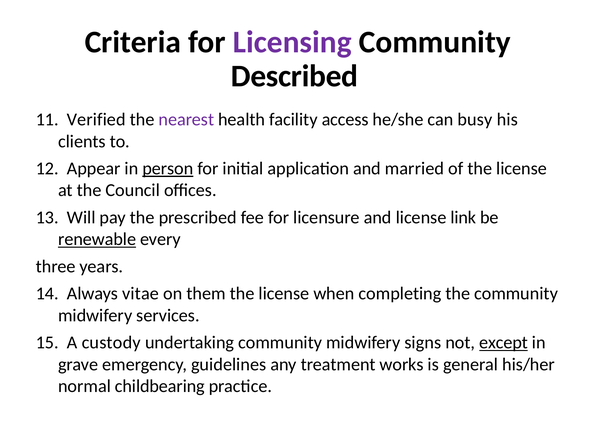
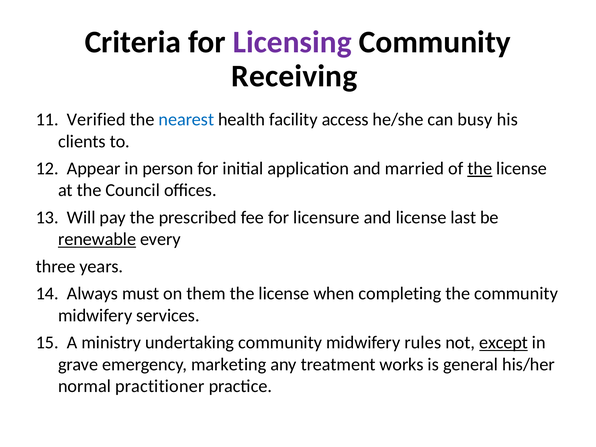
Described: Described -> Receiving (294, 76)
nearest colour: purple -> blue (186, 119)
person underline: present -> none (168, 168)
the underline: none -> present (480, 168)
link: link -> last (463, 217)
vitae: vitae -> must (141, 294)
custody: custody -> ministry (111, 343)
signs: signs -> rules (423, 343)
guidelines: guidelines -> marketing (229, 364)
childbearing: childbearing -> practitioner (160, 386)
